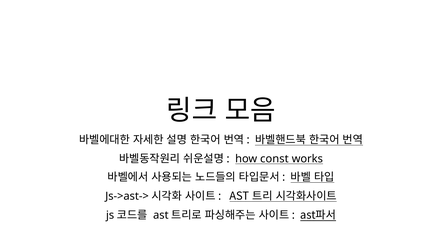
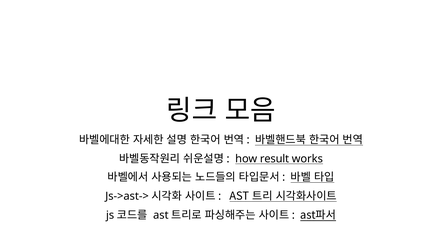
const: const -> result (275, 158)
